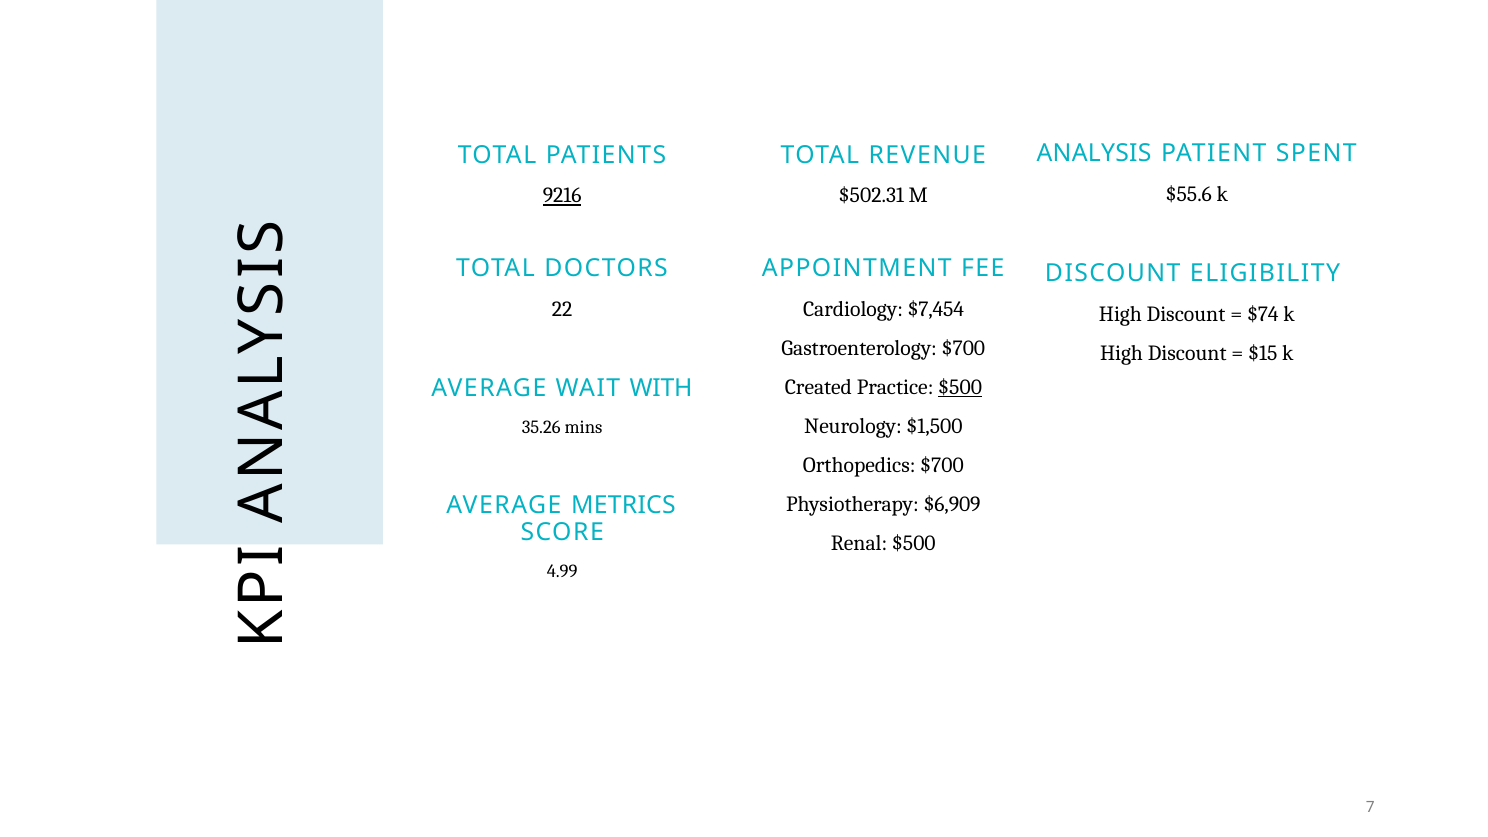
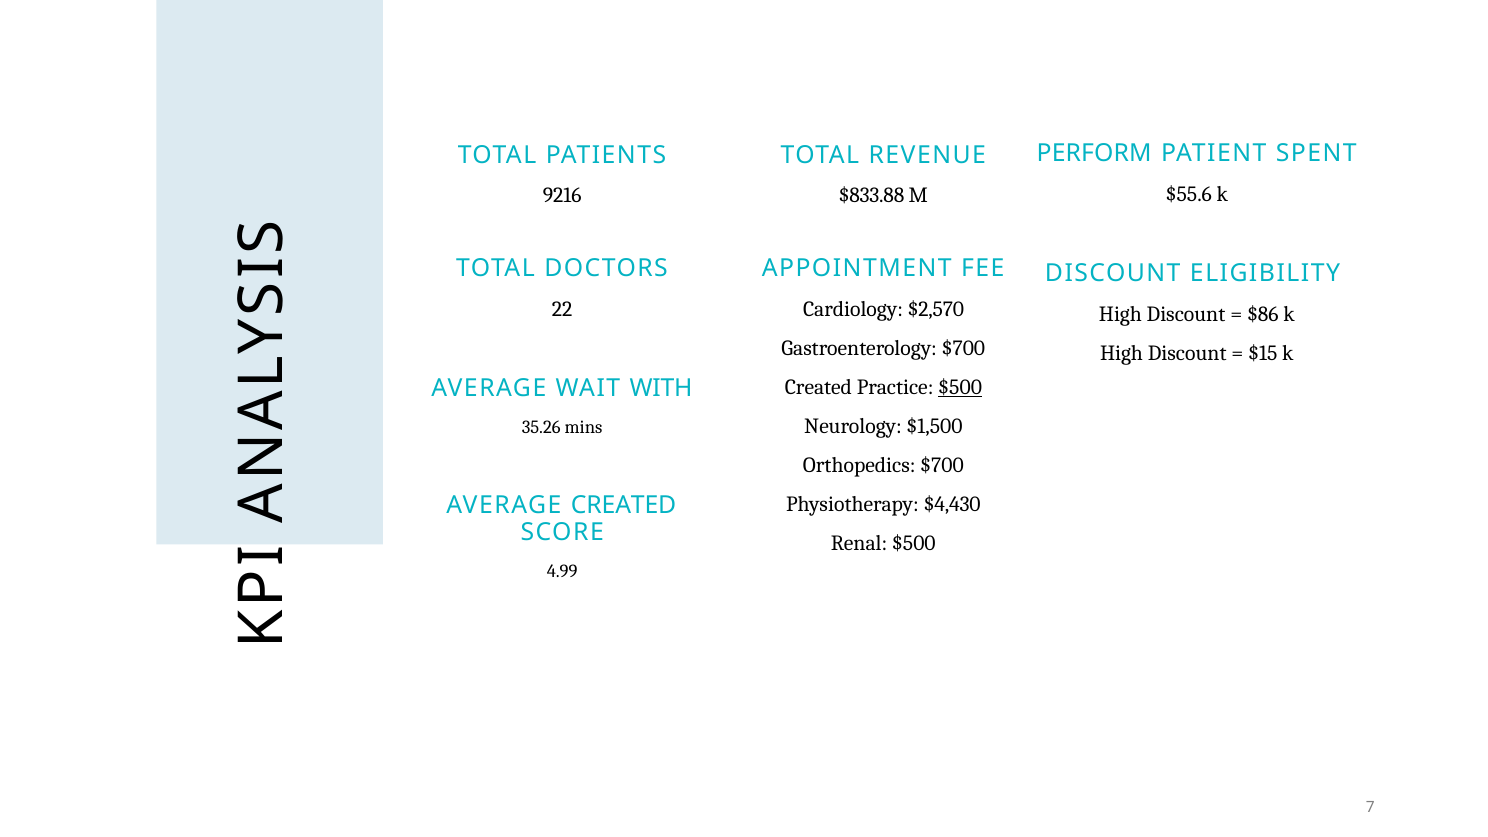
ANALYSIS: ANALYSIS -> PERFORM (1094, 153)
$502.31: $502.31 -> $833.88 (871, 196)
9216 underline: present -> none (562, 196)
$7,454: $7,454 -> $2,570 (936, 309)
$74: $74 -> $86 (1263, 314)
$6,909: $6,909 -> $4,430 (952, 504)
AVERAGE METRICS: METRICS -> CREATED (624, 506)
